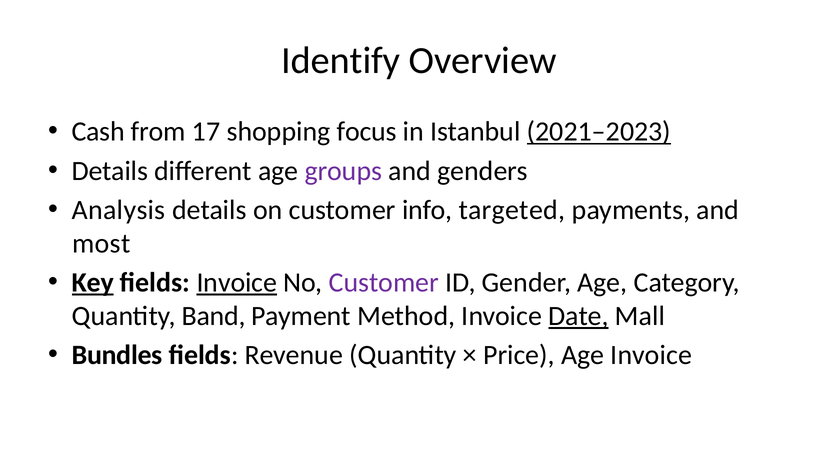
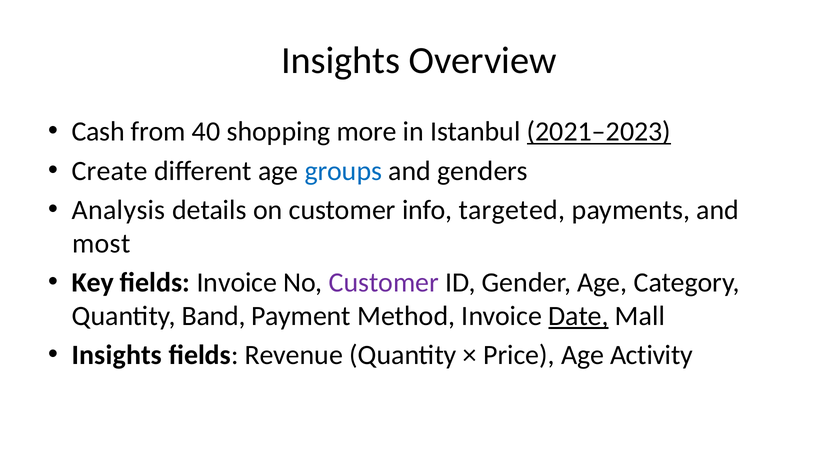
Identify: Identify -> Insights (341, 61)
17: 17 -> 40 (206, 132)
focus: focus -> more (367, 132)
Details: Details -> Create (110, 171)
groups colour: purple -> blue (343, 171)
Key underline: present -> none (93, 283)
Invoice underline: present -> none (237, 283)
Bundles: Bundles -> Insights (117, 355)
Age Invoice: Invoice -> Activity (651, 355)
